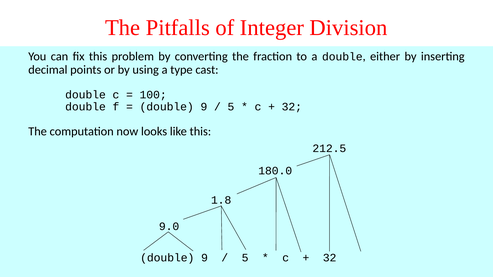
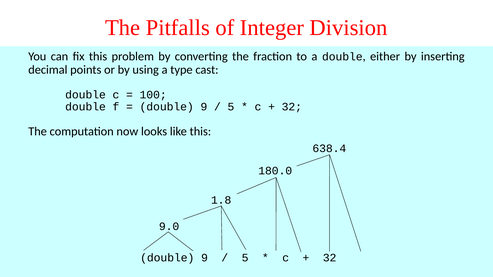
212.5: 212.5 -> 638.4 (329, 149)
